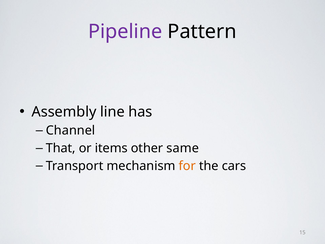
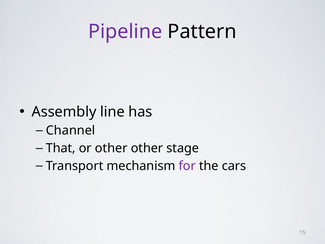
or items: items -> other (111, 148)
same: same -> stage (183, 148)
for colour: orange -> purple (187, 166)
